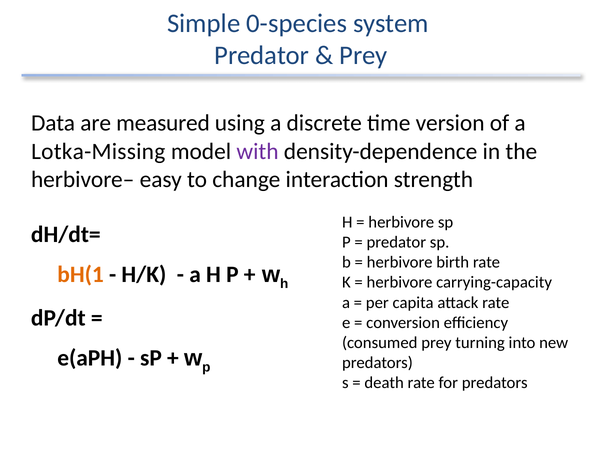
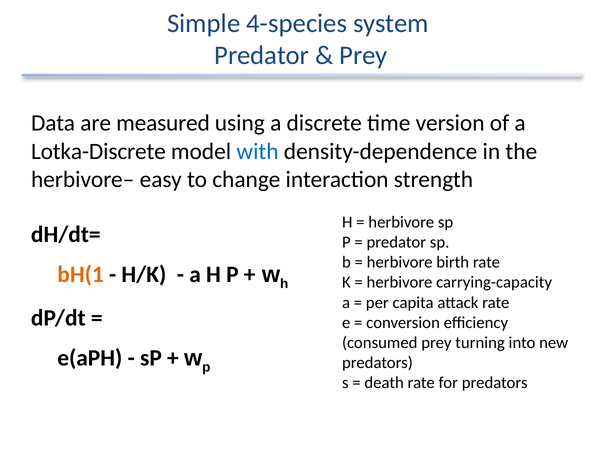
0-species: 0-species -> 4-species (297, 23)
Lotka-Missing: Lotka-Missing -> Lotka-Discrete (98, 151)
with colour: purple -> blue (258, 151)
